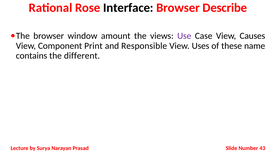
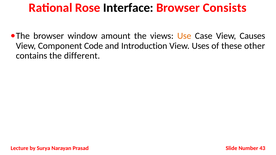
Describe: Describe -> Consists (225, 8)
Use colour: purple -> orange (184, 36)
Print: Print -> Code (94, 46)
Responsible: Responsible -> Introduction (144, 46)
name: name -> other (255, 46)
